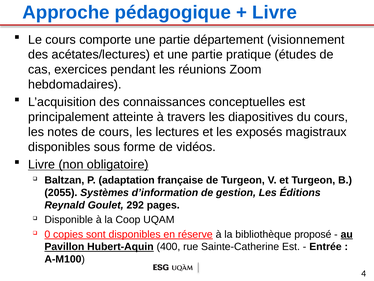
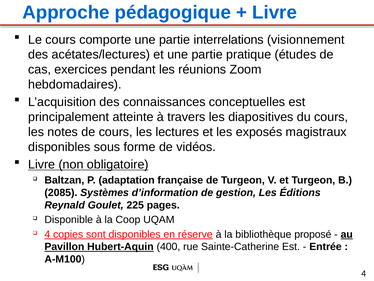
département: département -> interrelations (229, 40)
2055: 2055 -> 2085 (61, 192)
292: 292 -> 225 (135, 205)
0: 0 -> 4 (47, 234)
